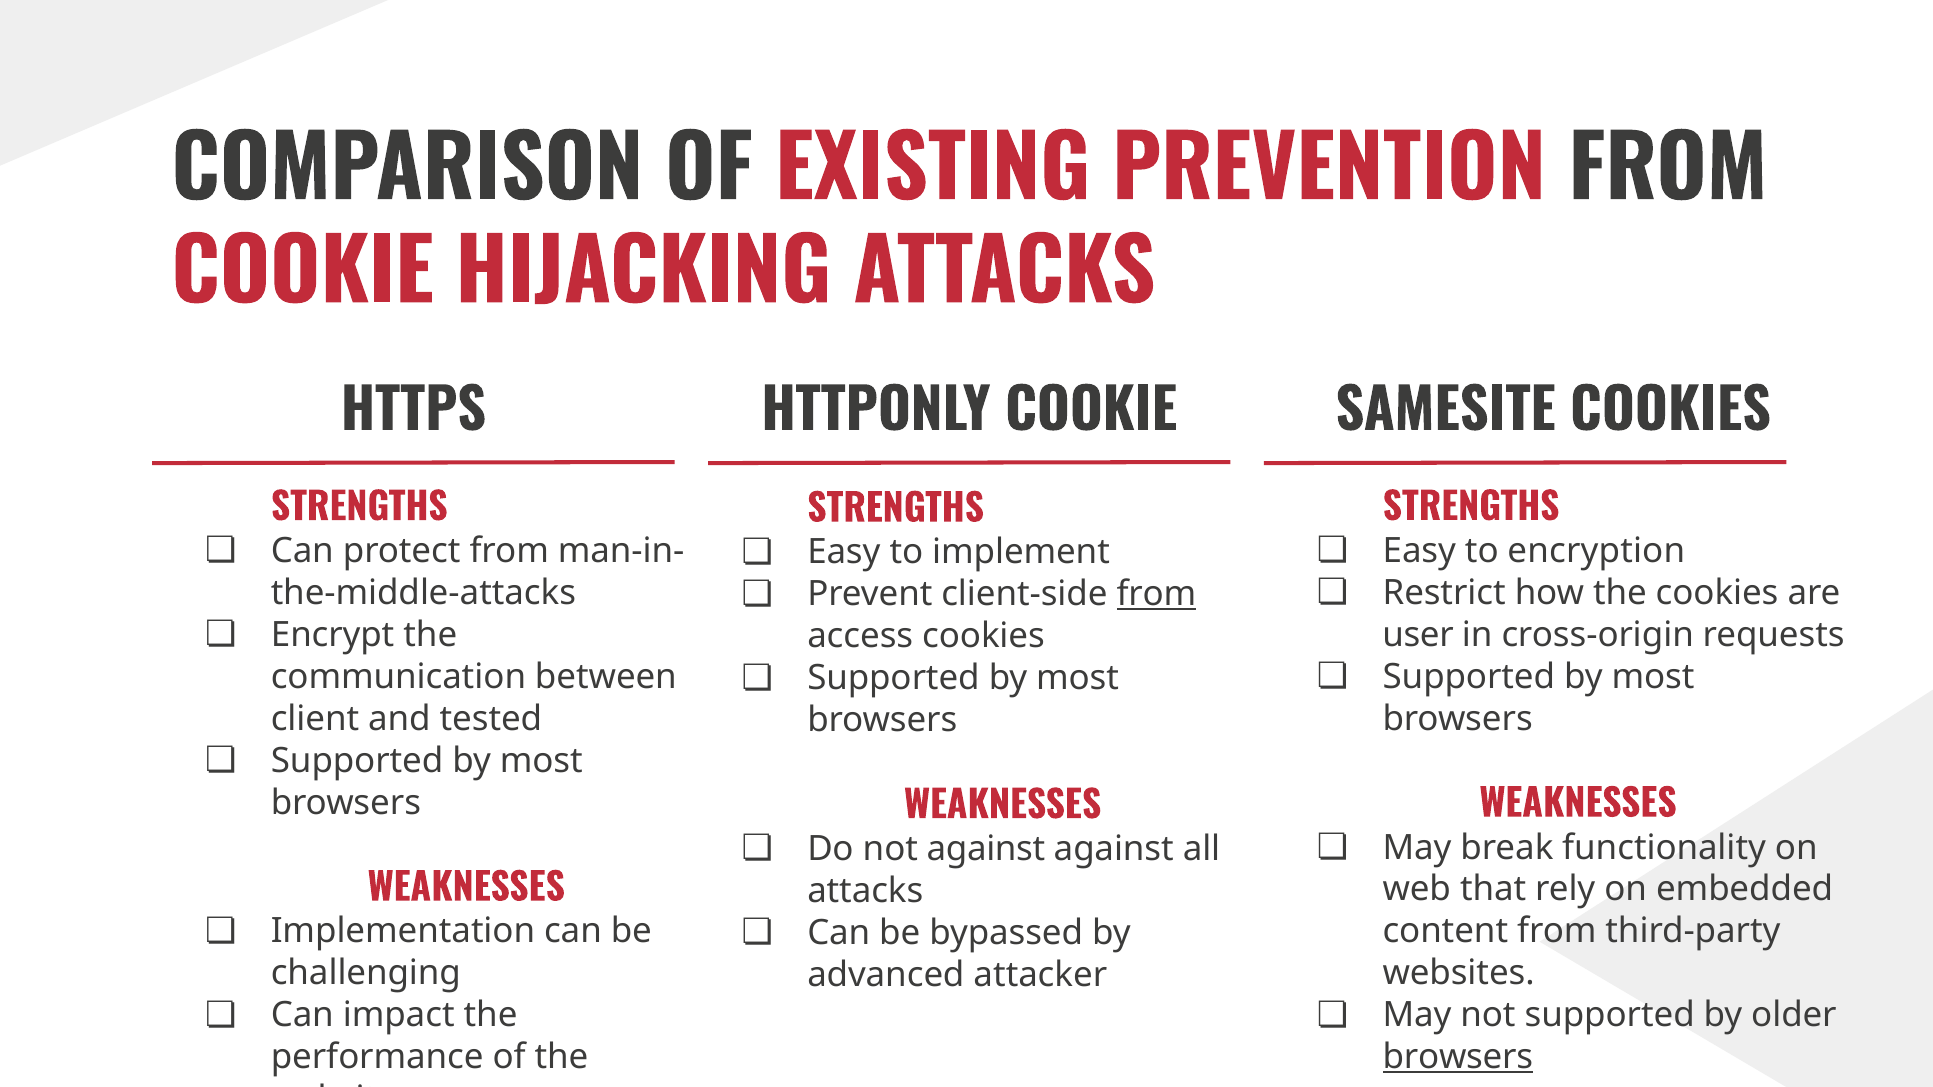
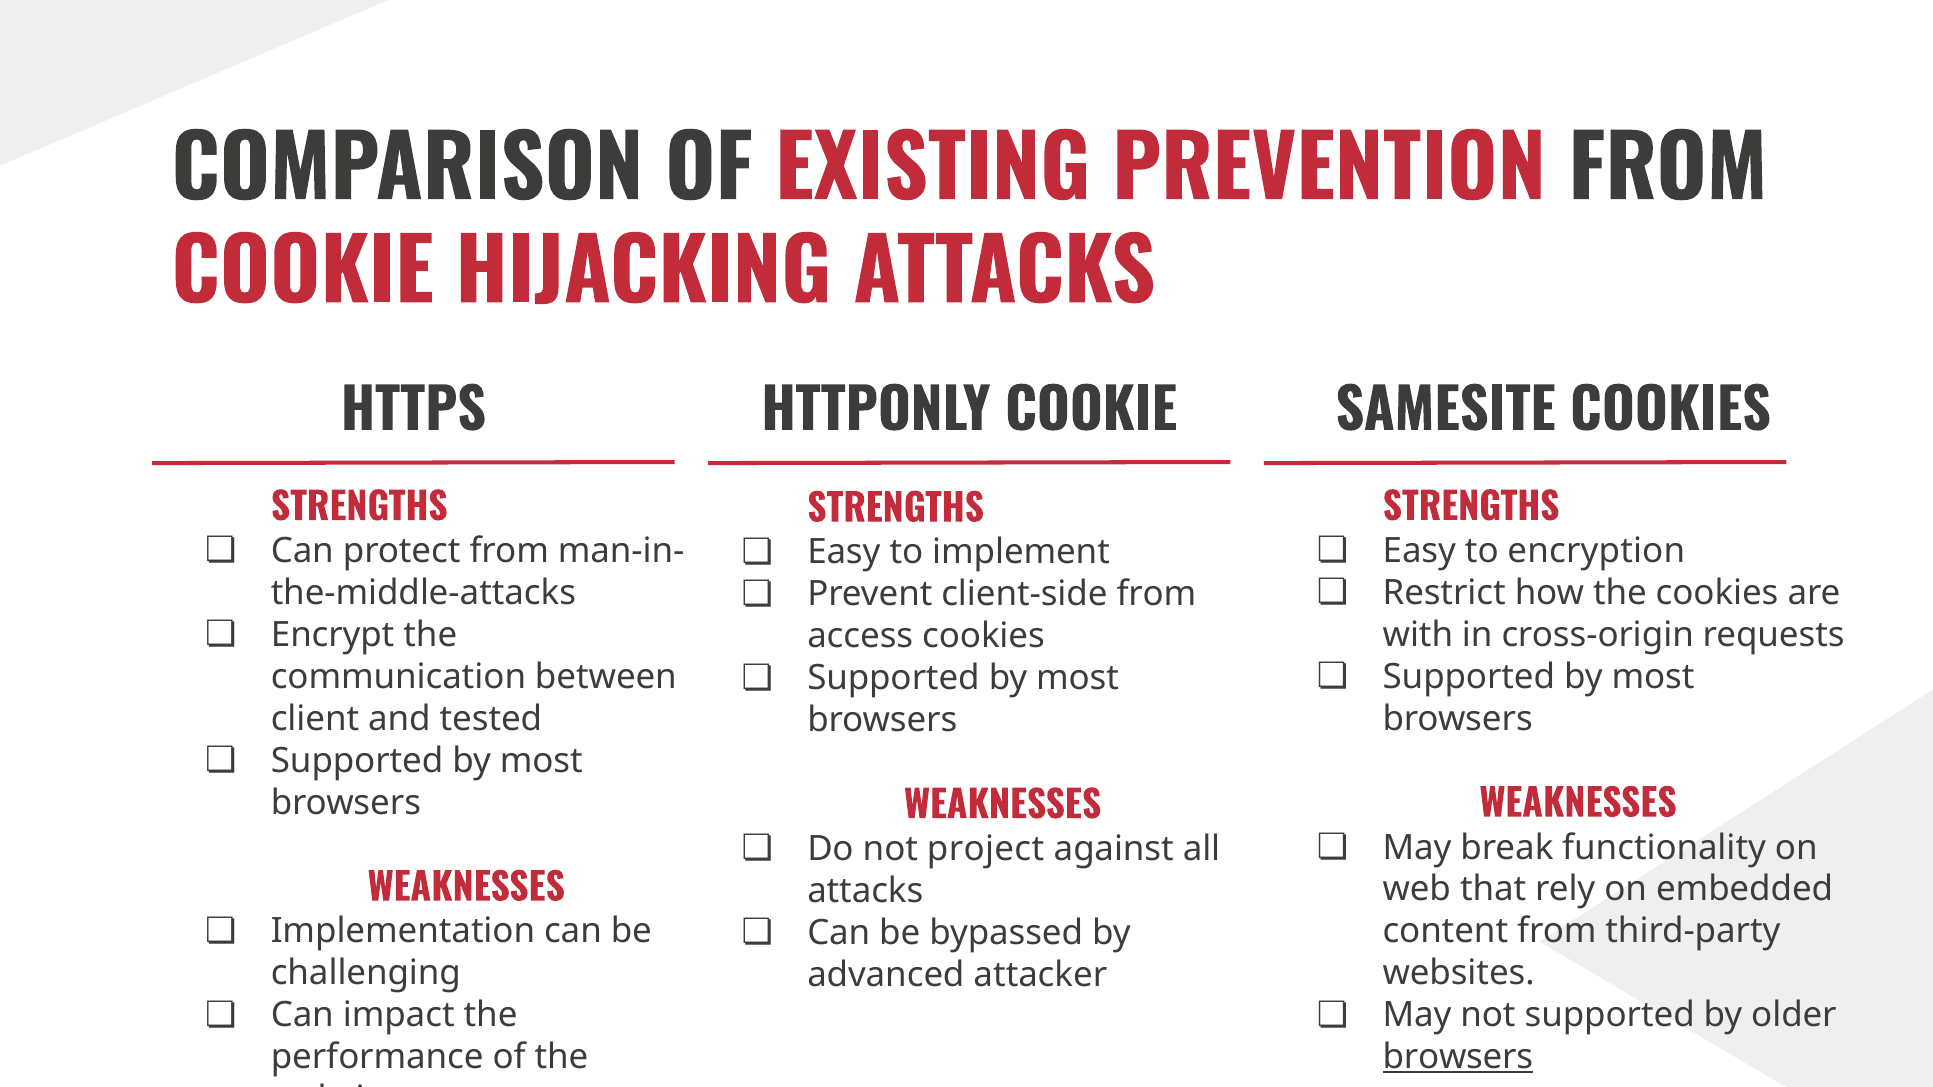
from underline: present -> none (1156, 595)
user: user -> with (1418, 635)
not against: against -> project (986, 849)
